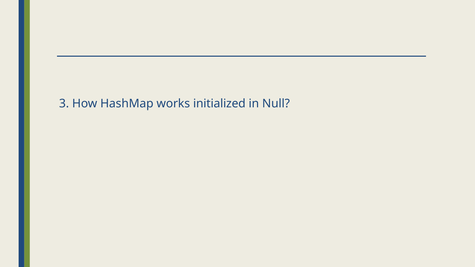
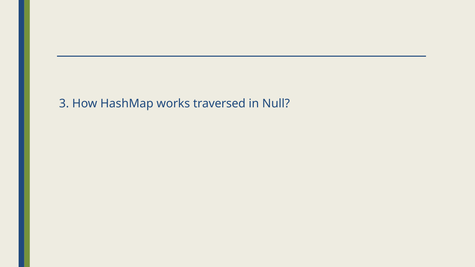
initialized: initialized -> traversed (219, 104)
